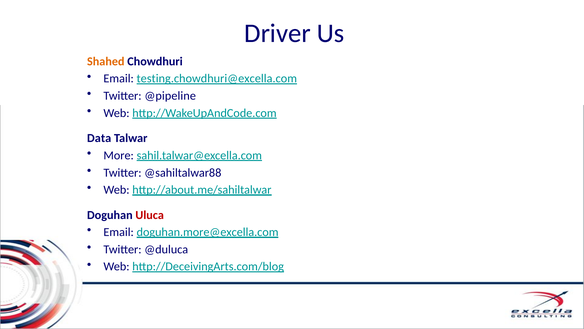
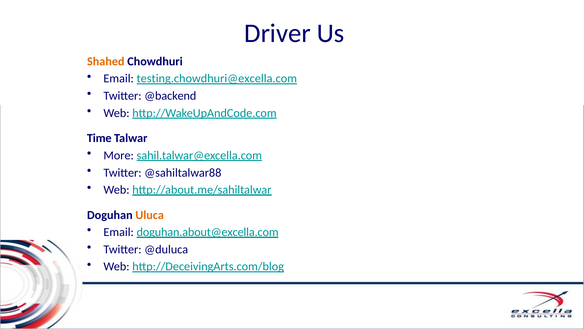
@pipeline: @pipeline -> @backend (170, 96)
Data: Data -> Time (99, 138)
Uluca colour: red -> orange (150, 215)
doguhan.more@excella.com: doguhan.more@excella.com -> doguhan.about@excella.com (208, 232)
